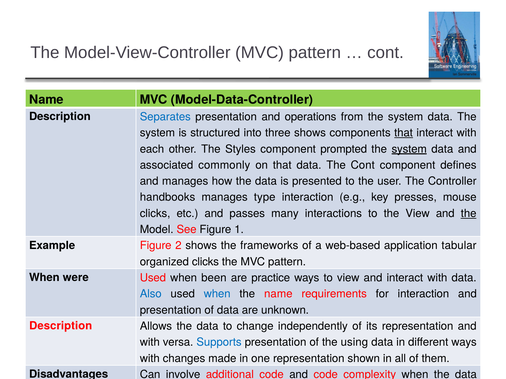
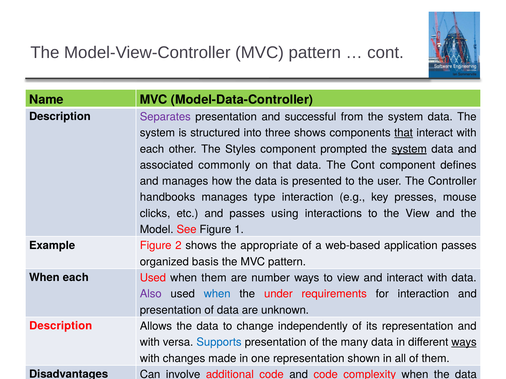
Separates colour: blue -> purple (165, 117)
operations: operations -> successful (311, 117)
many: many -> using (285, 214)
the underline: present -> none (469, 214)
frameworks: frameworks -> appropriate (269, 246)
application tabular: tabular -> passes (459, 246)
organized clicks: clicks -> basis (205, 262)
When were: were -> each (76, 278)
when been: been -> them (214, 278)
practice: practice -> number (271, 278)
Also colour: blue -> purple (151, 294)
the name: name -> under (278, 294)
using: using -> many (354, 343)
ways underline: none -> present (464, 343)
